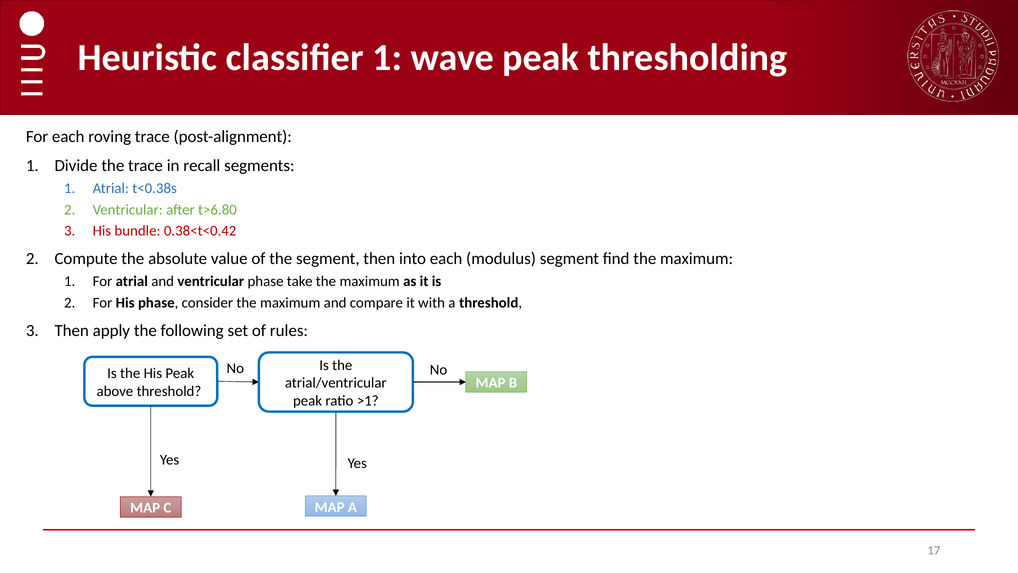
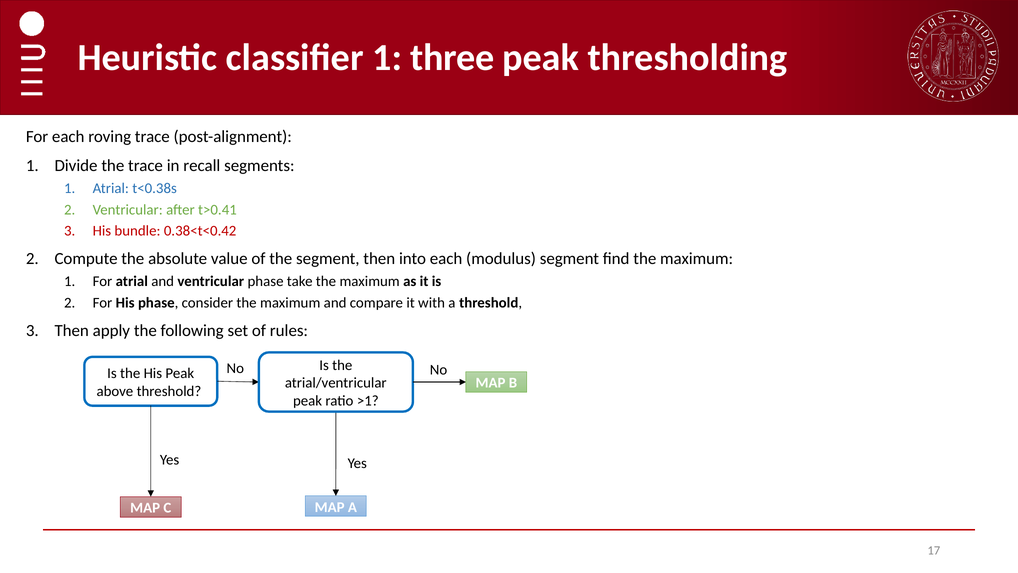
wave: wave -> three (452, 58)
t>6.80: t>6.80 -> t>0.41 (217, 210)
